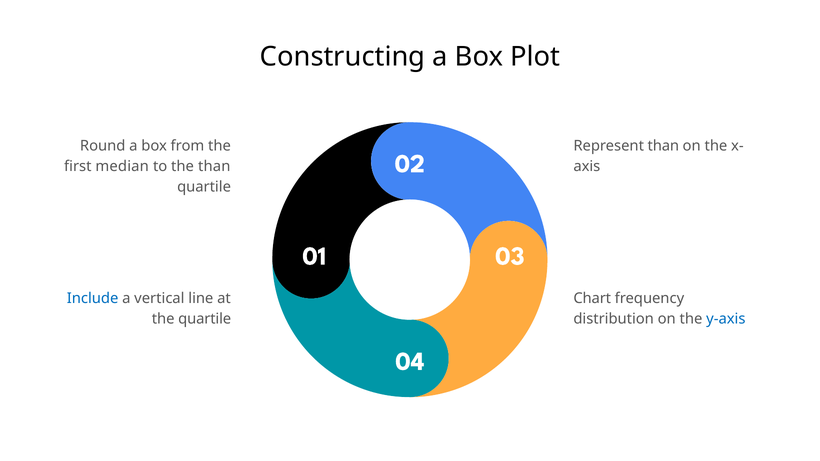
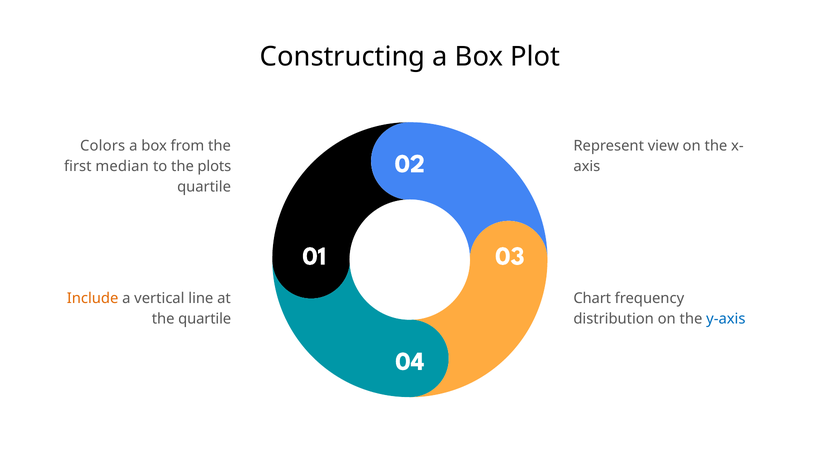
Round: Round -> Colors (103, 146)
Represent than: than -> view (663, 146)
the than: than -> plots (214, 166)
Include colour: blue -> orange (93, 298)
